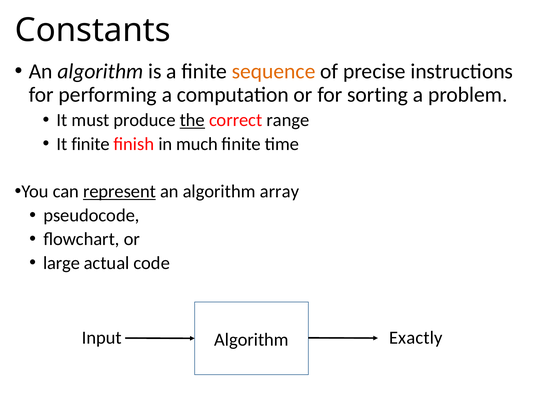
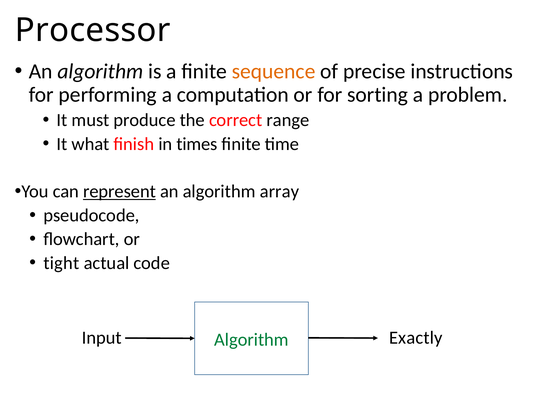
Constants: Constants -> Processor (93, 30)
the underline: present -> none (192, 120)
It finite: finite -> what (90, 144)
much: much -> times (197, 144)
large: large -> tight (61, 263)
Algorithm colour: black -> green (251, 340)
